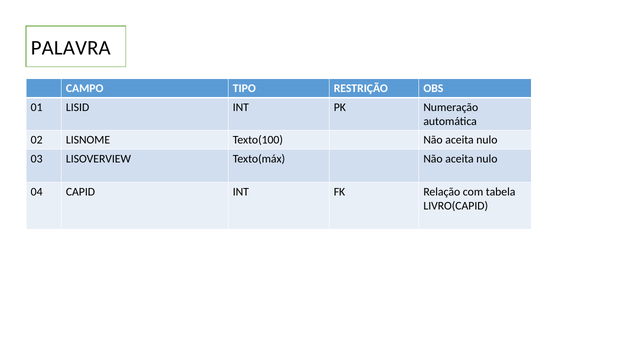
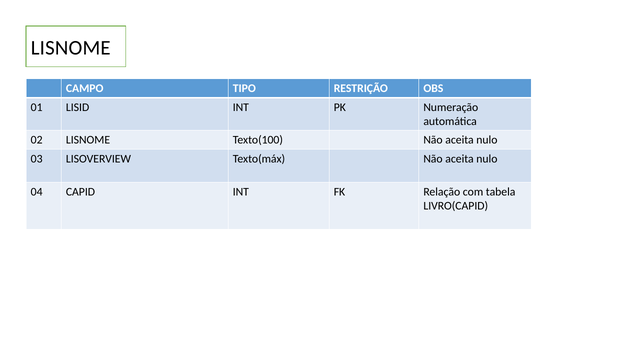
PALAVRA: PALAVRA -> LISNOME (71, 48)
